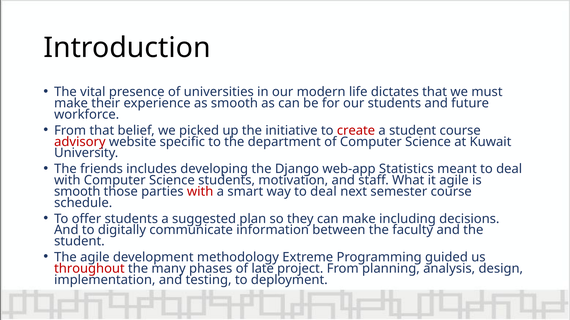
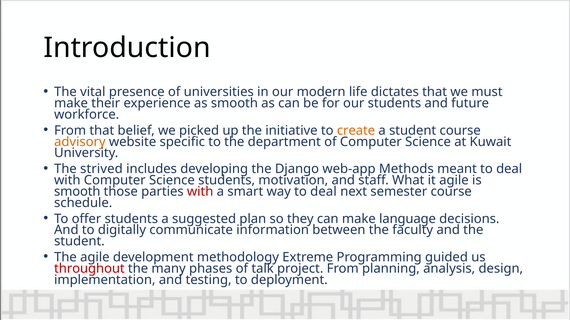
create colour: red -> orange (356, 131)
advisory colour: red -> orange (80, 142)
friends: friends -> strived (101, 169)
Statistics: Statistics -> Methods (406, 169)
including: including -> language (408, 219)
late: late -> talk (263, 269)
